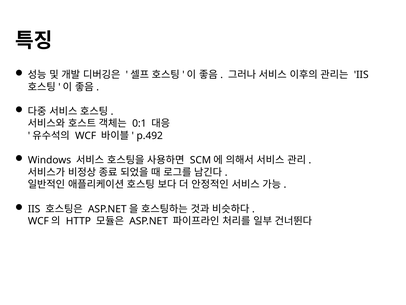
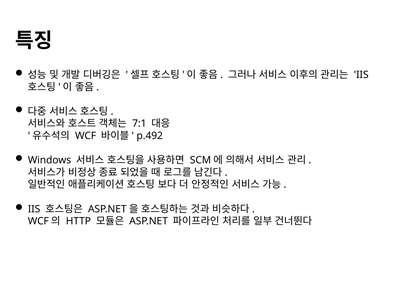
0:1: 0:1 -> 7:1 (139, 123)
